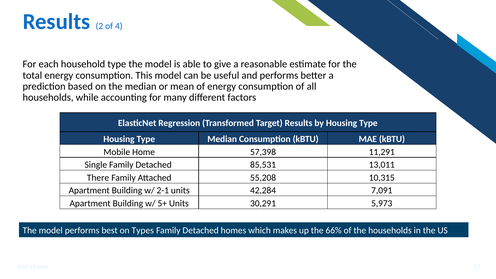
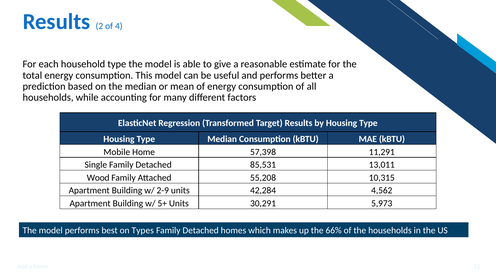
There: There -> Wood (98, 178)
2-1: 2-1 -> 2-9 (163, 191)
7,091: 7,091 -> 4,562 (382, 191)
